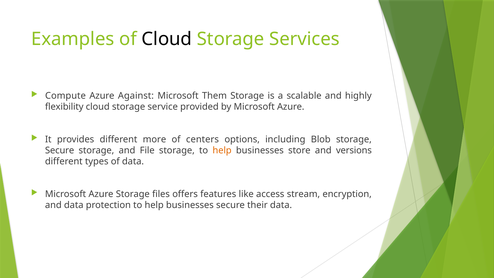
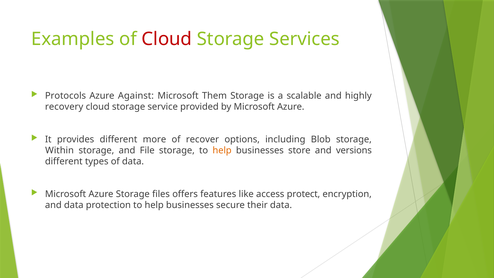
Cloud colour: black -> red (167, 39)
Compute: Compute -> Protocols (66, 96)
flexibility: flexibility -> recovery (64, 107)
centers: centers -> recover (202, 139)
Secure: Secure -> Within (60, 150)
stream: stream -> protect (303, 194)
